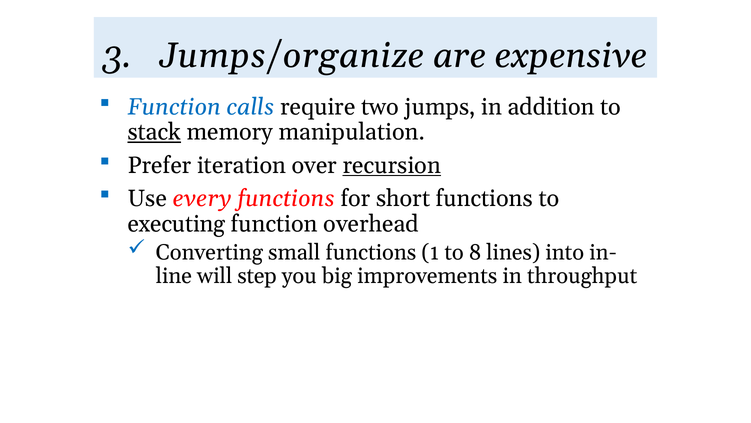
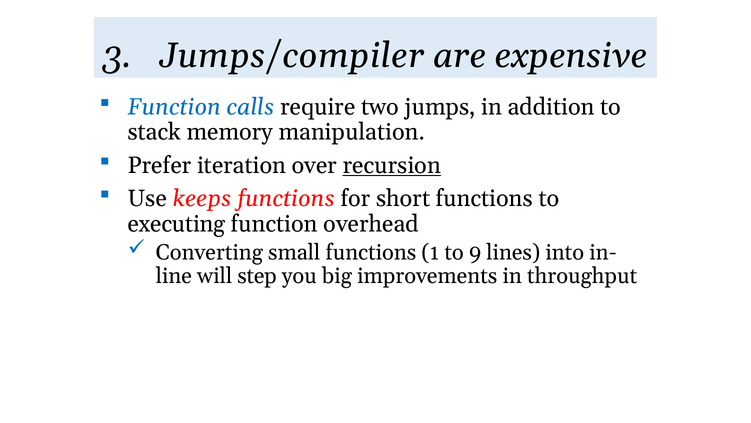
Jumps/organize: Jumps/organize -> Jumps/compiler (292, 56)
stack underline: present -> none (154, 132)
every: every -> keeps (202, 198)
8: 8 -> 9 (475, 252)
